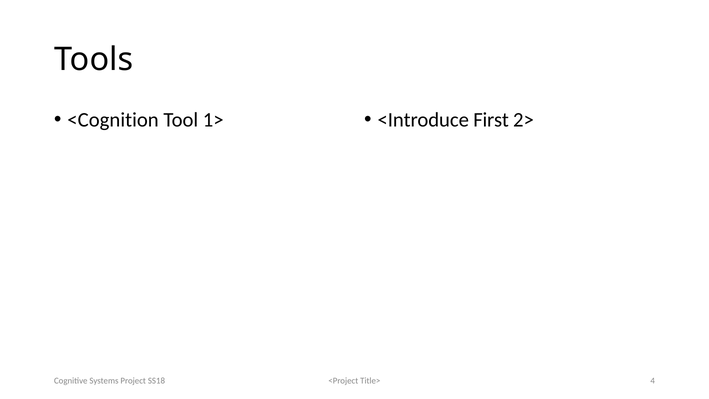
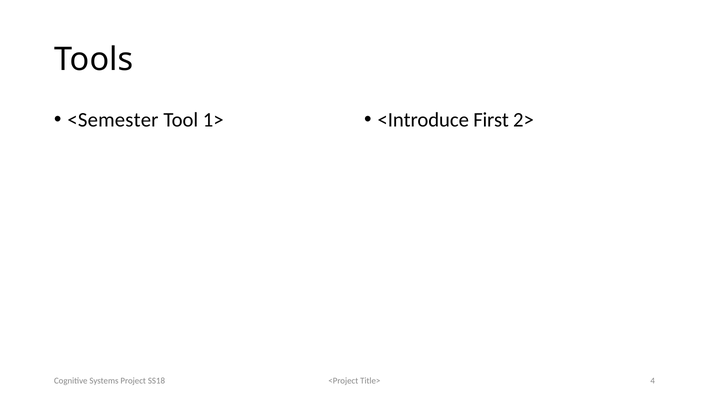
<Cognition: <Cognition -> <Semester (113, 120)
